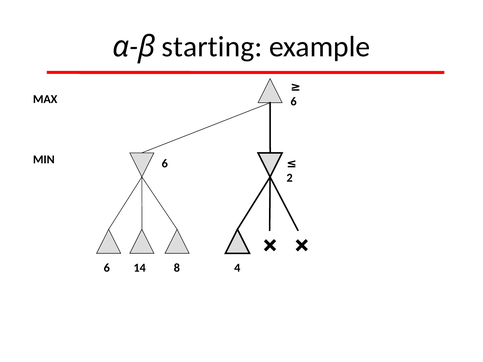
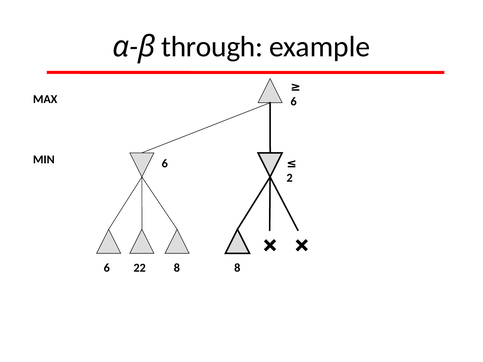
starting: starting -> through (212, 47)
14: 14 -> 22 (140, 268)
8 4: 4 -> 8 (237, 268)
